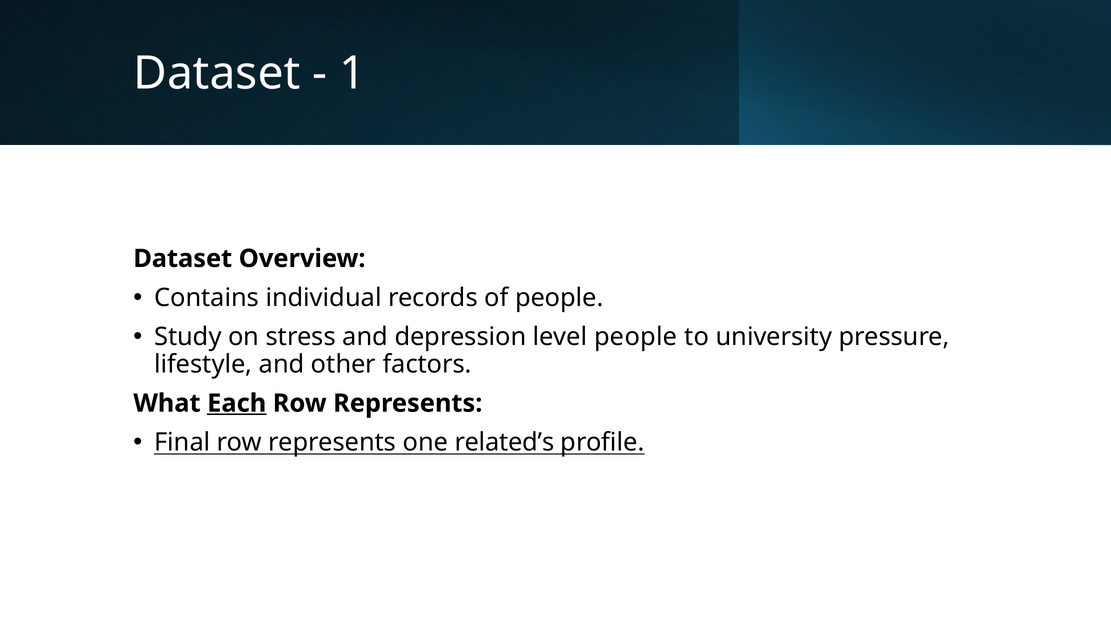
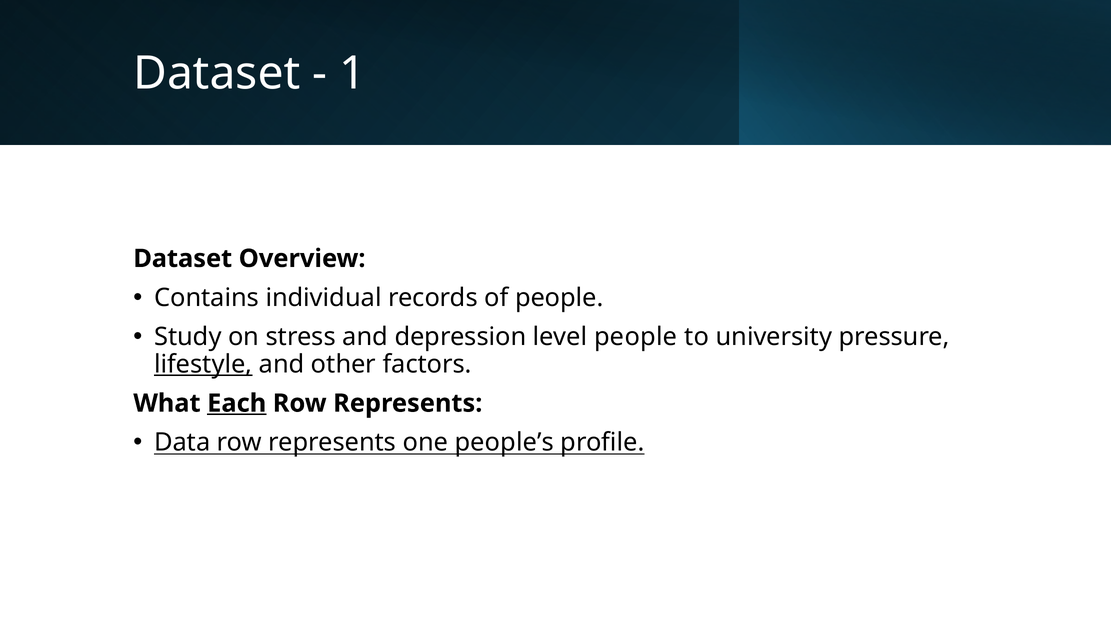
lifestyle underline: none -> present (203, 364)
Final: Final -> Data (182, 442)
related’s: related’s -> people’s (504, 442)
